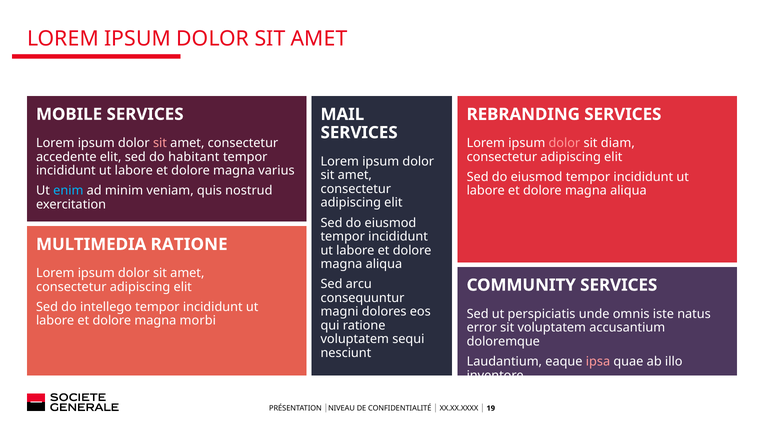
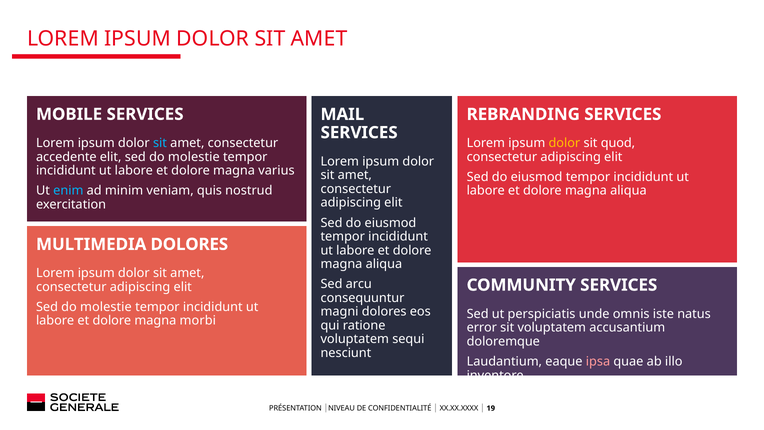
sit colour: pink -> light blue (160, 143)
dolor colour: pink -> yellow (564, 143)
diam: diam -> quod (618, 143)
habitant: habitant -> molestie (194, 157)
MULTIMEDIA RATIONE: RATIONE -> DOLORES (189, 244)
intellego: intellego -> molestie (106, 307)
